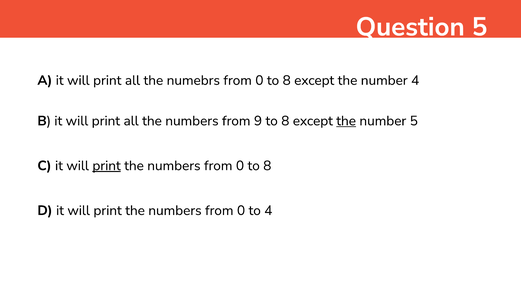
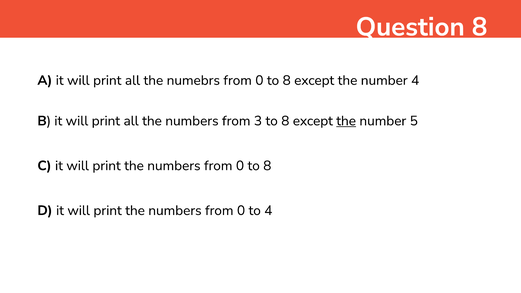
Question 5: 5 -> 8 (480, 27)
9: 9 -> 3 (258, 121)
print underline: present -> none (107, 166)
